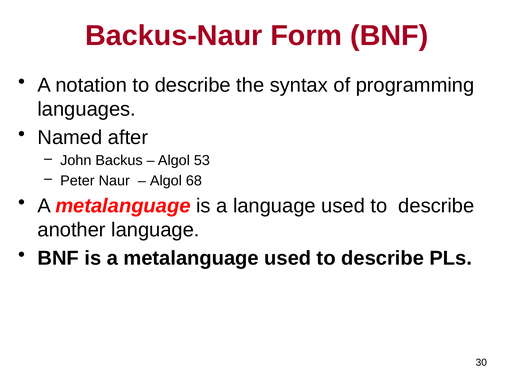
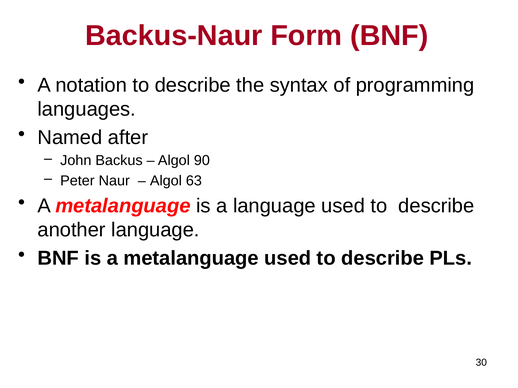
53: 53 -> 90 (202, 161)
68: 68 -> 63 (194, 181)
